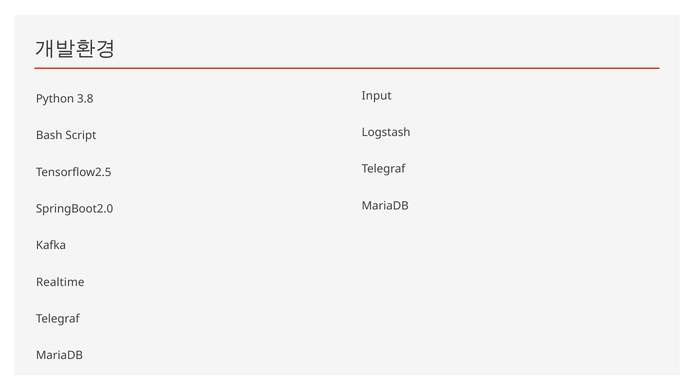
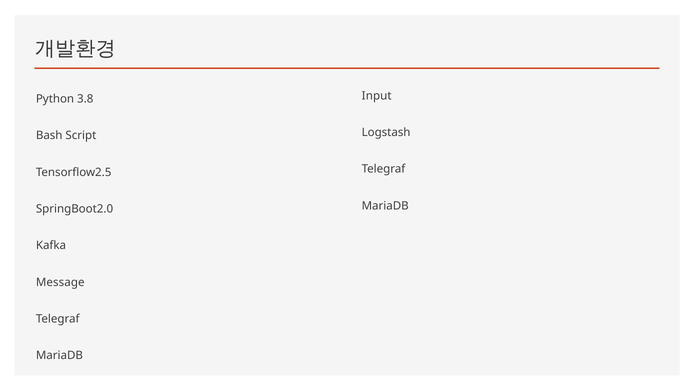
Realtime: Realtime -> Message (60, 282)
